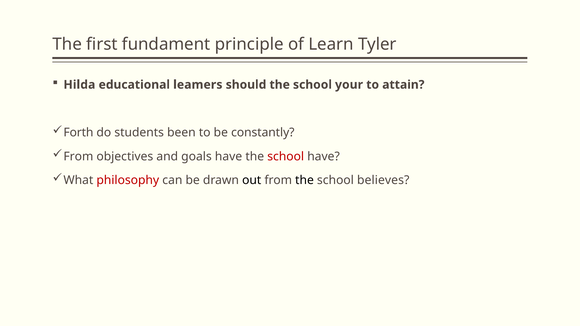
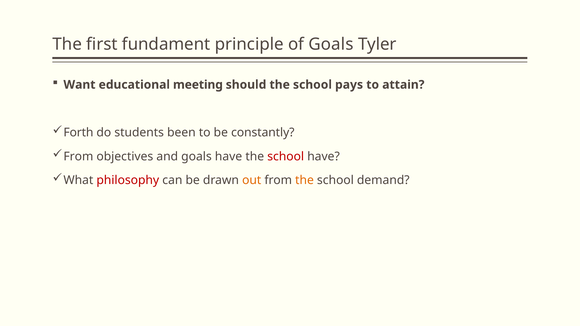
of Learn: Learn -> Goals (331, 44)
Hilda: Hilda -> Want (79, 85)
leamers: leamers -> meeting (198, 85)
your: your -> pays (349, 85)
out colour: black -> orange (252, 180)
the colour: black -> orange (304, 180)
believes: believes -> demand (383, 180)
